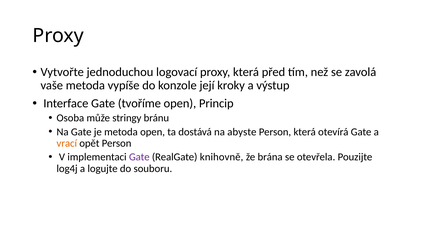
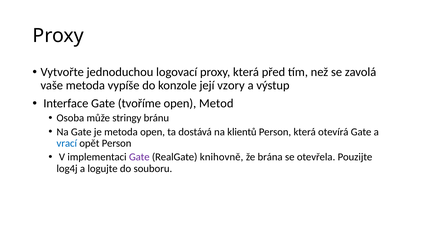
kroky: kroky -> vzory (231, 86)
Princip: Princip -> Metod (216, 103)
abyste: abyste -> klientů (242, 132)
vrací colour: orange -> blue (67, 143)
